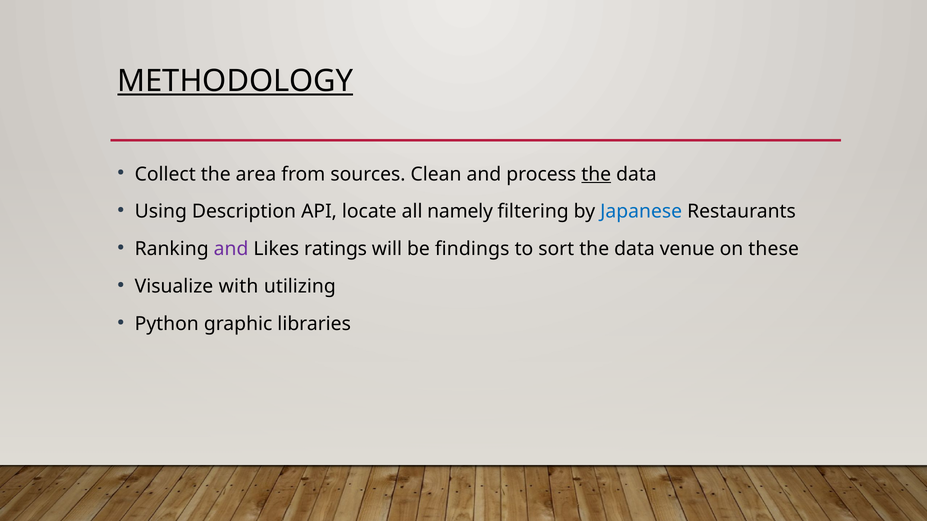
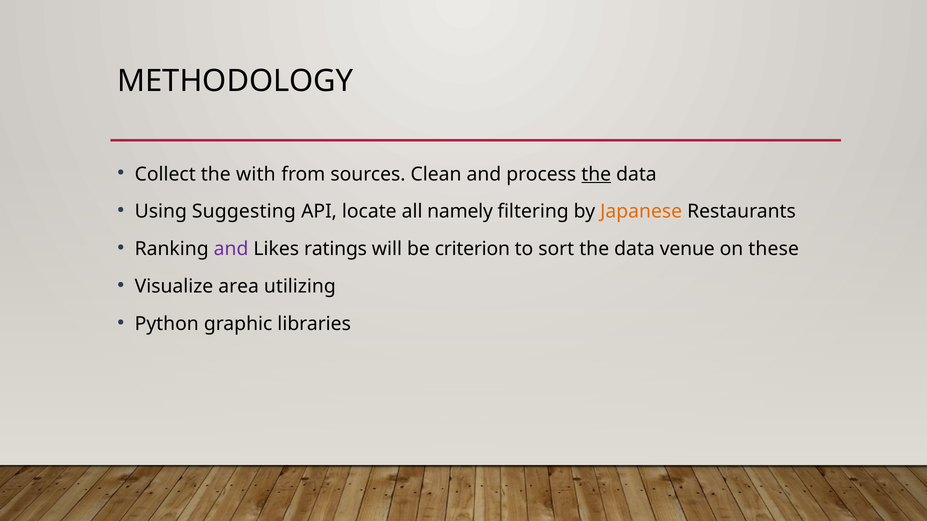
METHODOLOGY underline: present -> none (235, 81)
area: area -> with (256, 174)
Description: Description -> Suggesting (244, 212)
Japanese colour: blue -> orange (641, 212)
findings: findings -> criterion (472, 249)
with: with -> area (239, 287)
